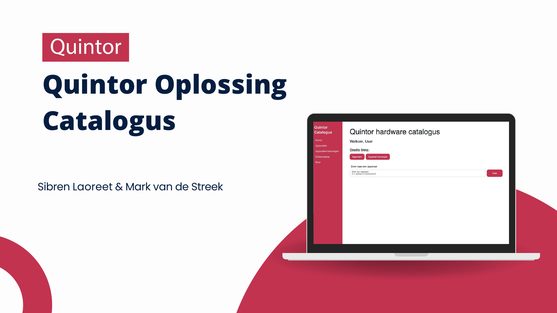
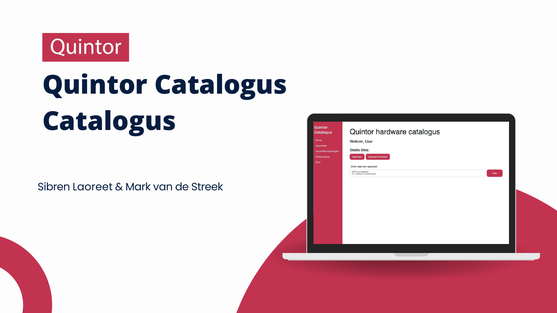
Quintor Oplossing: Oplossing -> Catalogus (221, 85)
